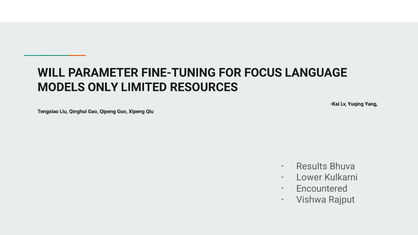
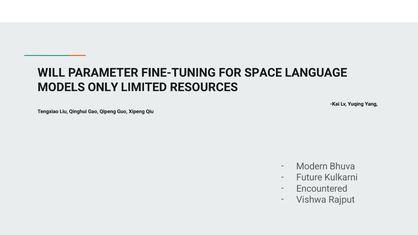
FOCUS: FOCUS -> SPACE (263, 73)
Results: Results -> Modern (312, 167)
Lower: Lower -> Future (309, 178)
